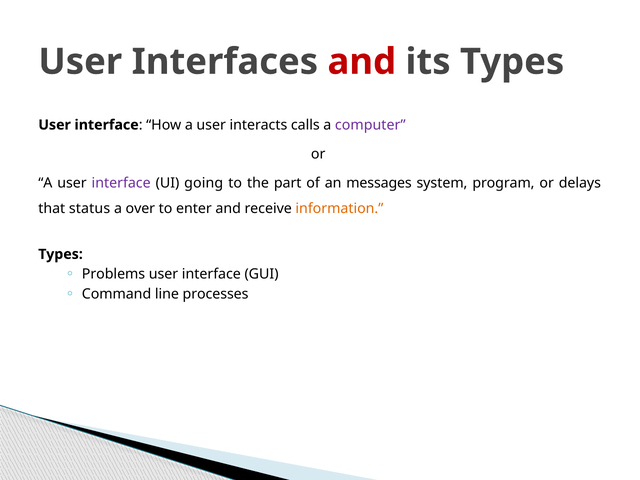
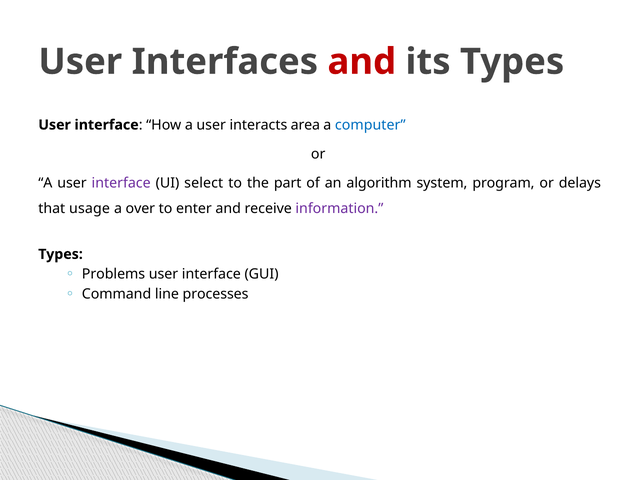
calls: calls -> area (305, 125)
computer colour: purple -> blue (370, 125)
going: going -> select (204, 183)
messages: messages -> algorithm (379, 183)
status: status -> usage (90, 209)
information colour: orange -> purple (339, 209)
